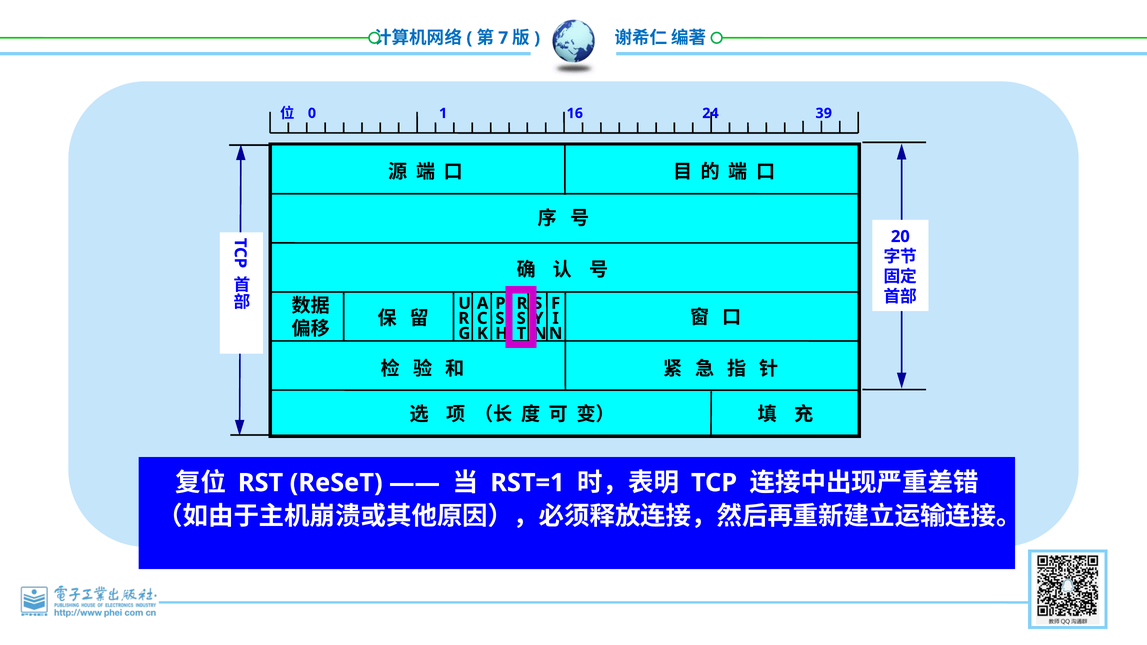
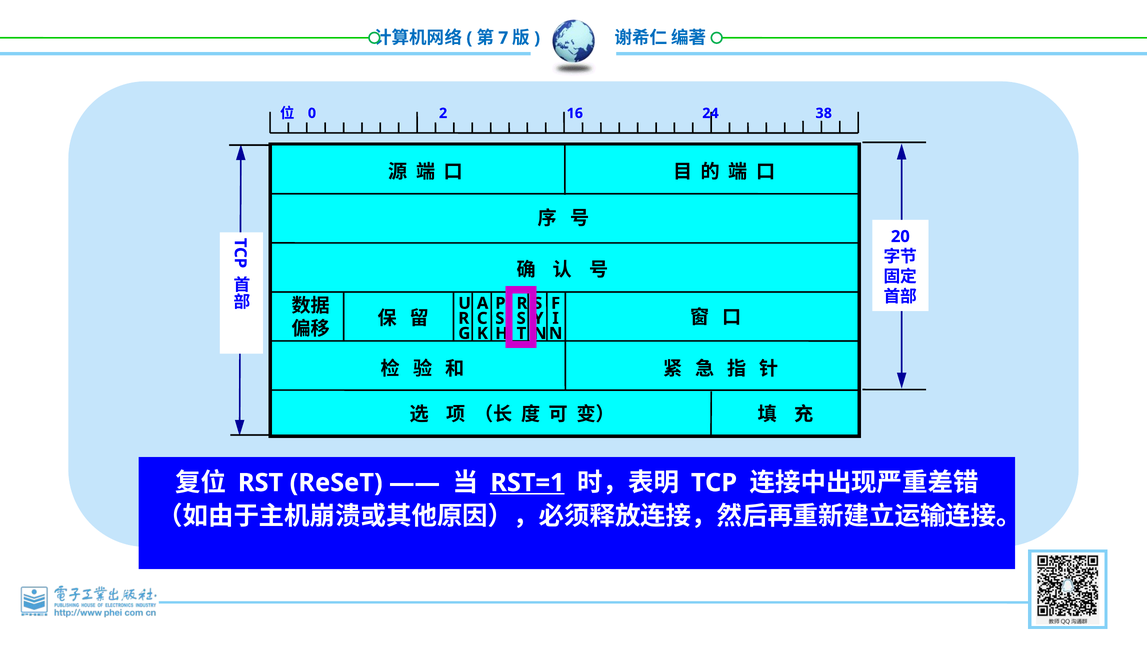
1: 1 -> 2 (443, 113)
39: 39 -> 38 (824, 113)
RST=1 underline: none -> present (527, 483)
